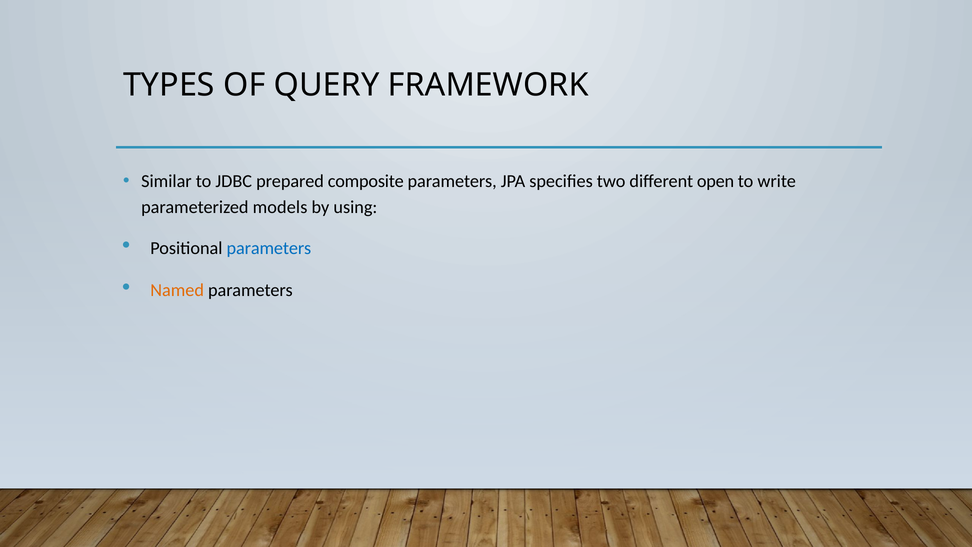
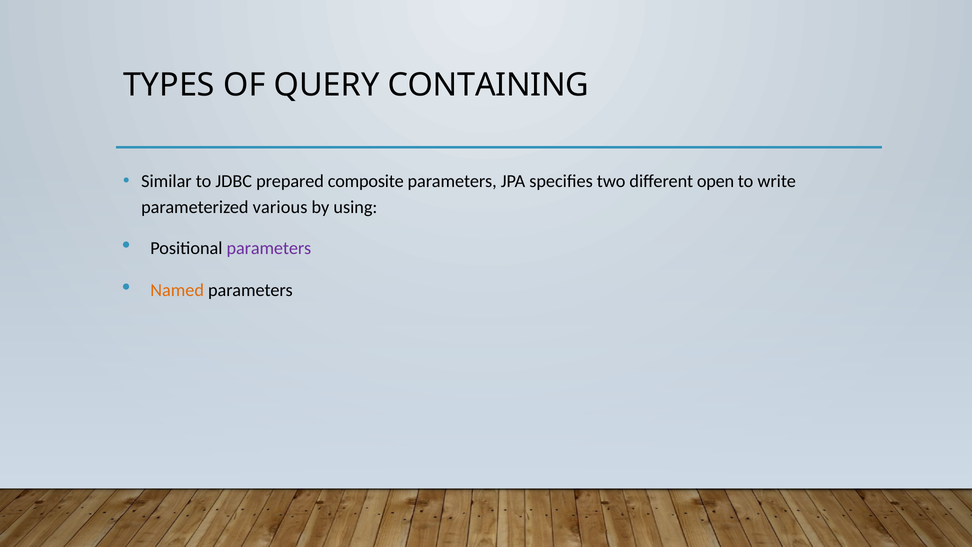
FRAMEWORK: FRAMEWORK -> CONTAINING (488, 85)
models: models -> various (280, 207)
parameters colour: blue -> purple (269, 248)
